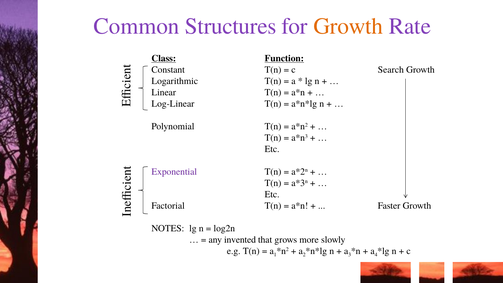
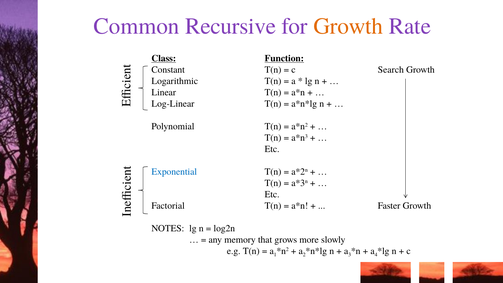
Structures: Structures -> Recursive (231, 26)
Exponential colour: purple -> blue (174, 172)
invented: invented -> memory (240, 240)
